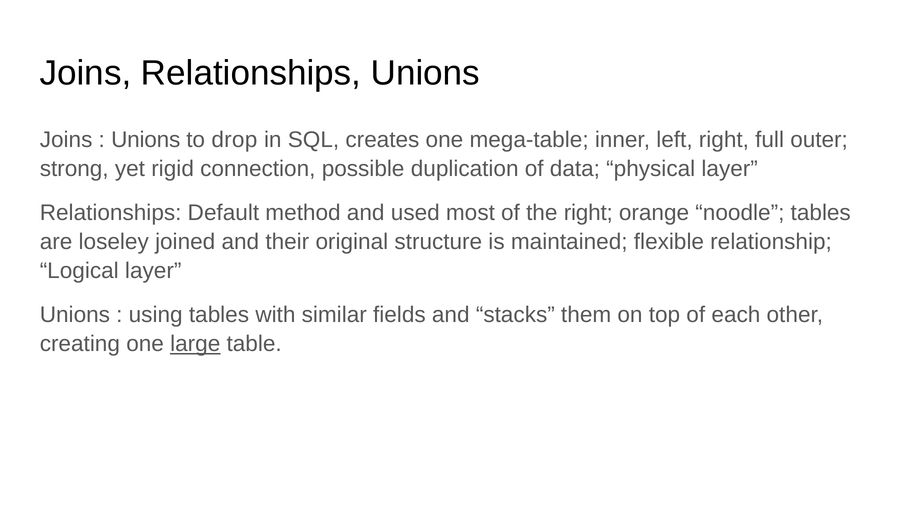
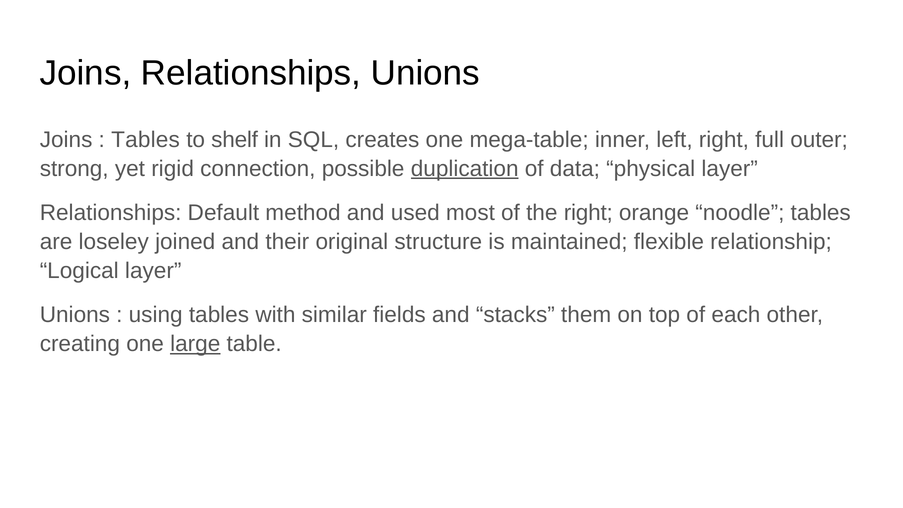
Unions: Unions -> Tables (146, 140)
drop: drop -> shelf (235, 140)
duplication underline: none -> present (465, 169)
